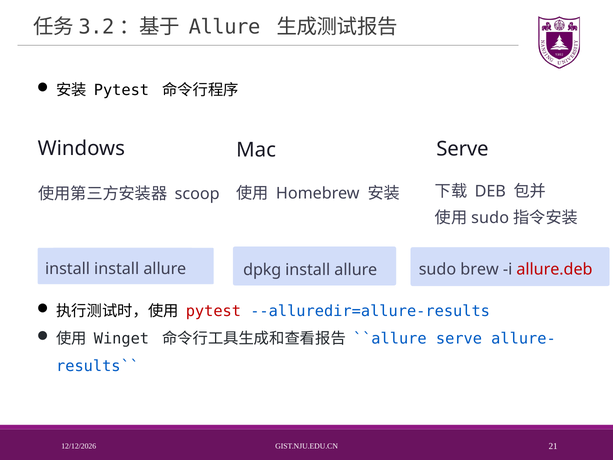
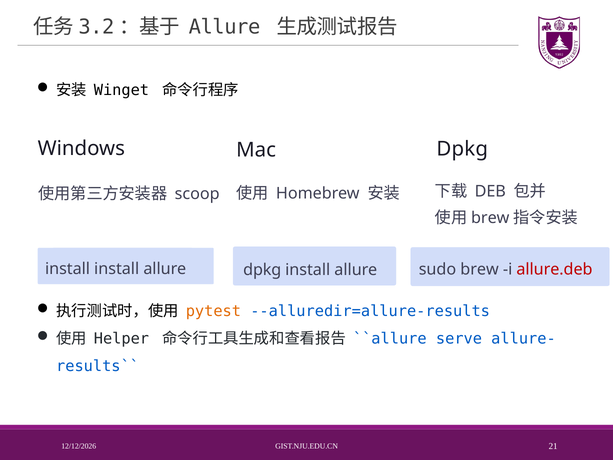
Pytest: Pytest -> Winget (121, 90)
Serve: Serve -> Dpkg (462, 149)
sudo: sudo -> brew (490, 218)
pytest colour: red -> orange (213, 311)
Winget: Winget -> Helper (121, 339)
